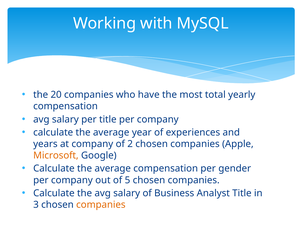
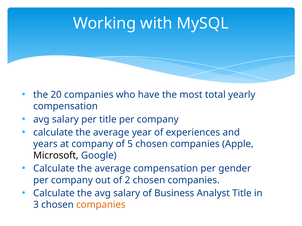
2: 2 -> 5 (130, 144)
Microsoft colour: orange -> black (56, 156)
5: 5 -> 2 (127, 180)
